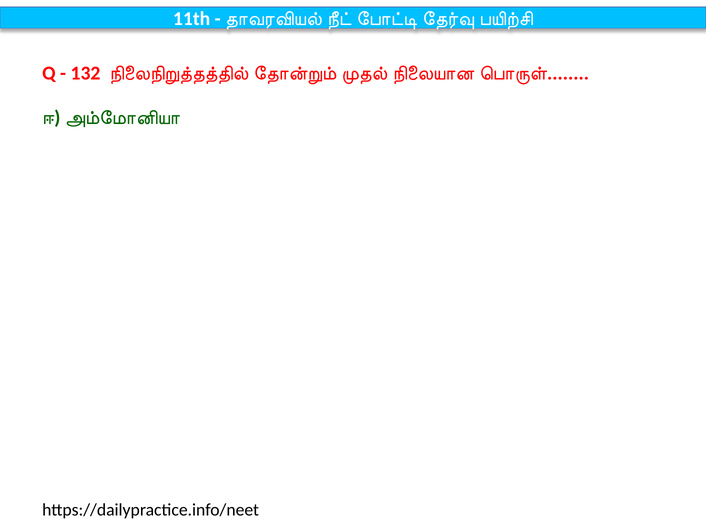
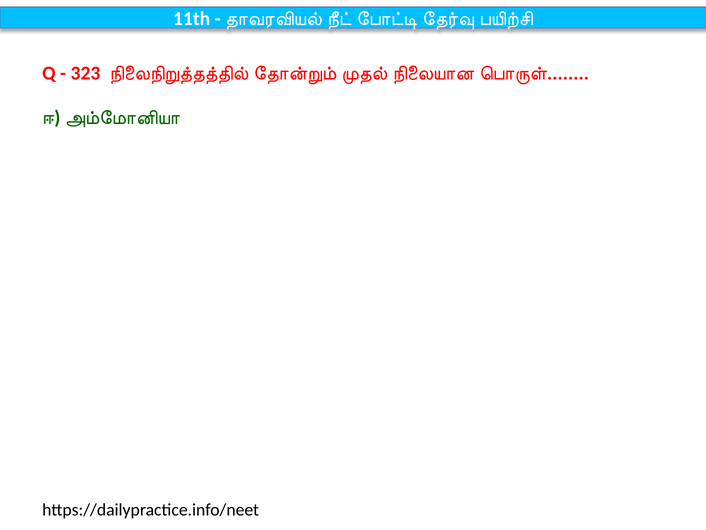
132: 132 -> 323 (85, 73)
